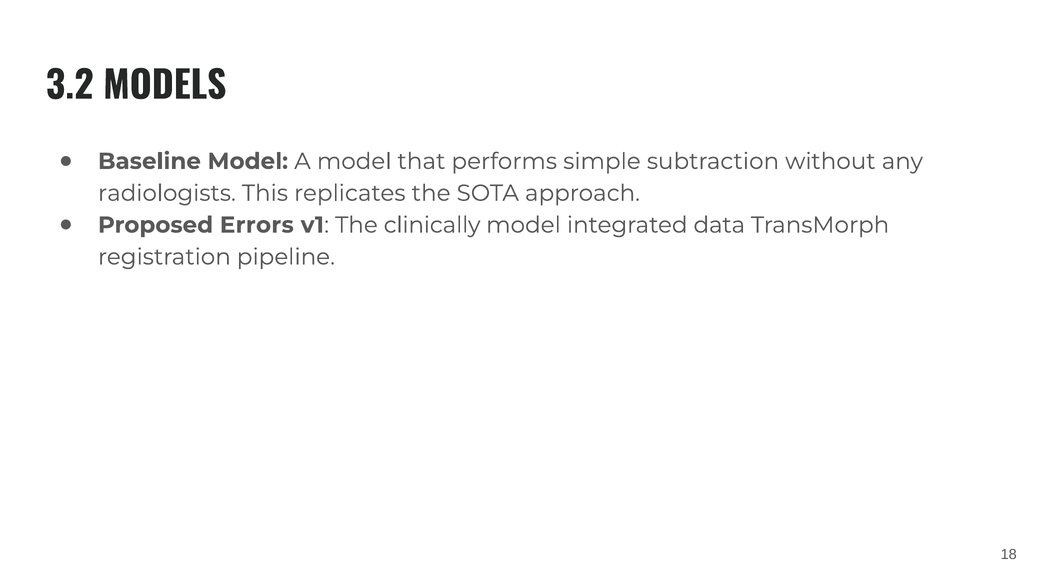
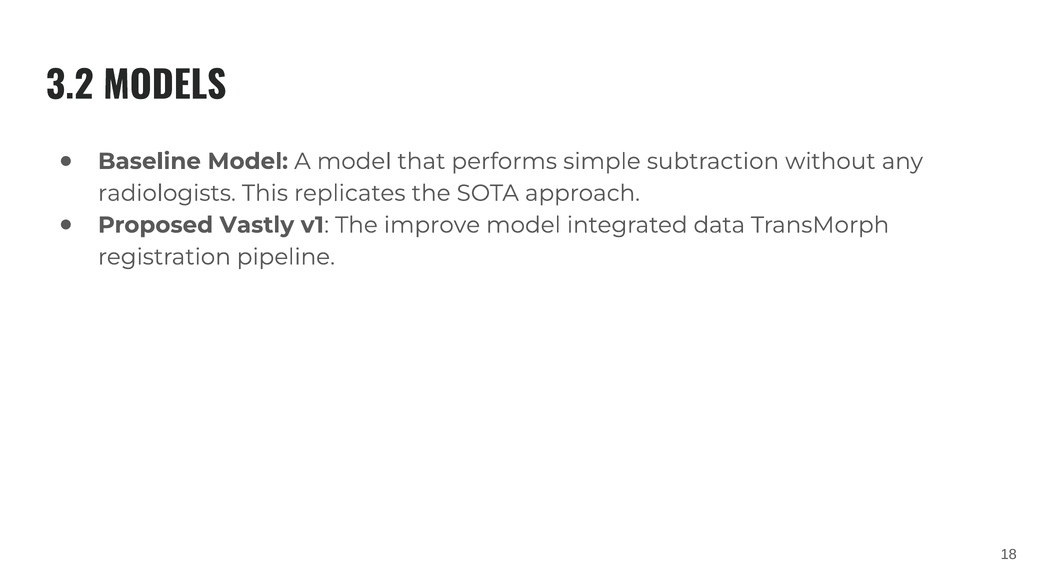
Errors: Errors -> Vastly (257, 225)
clinically: clinically -> improve (432, 225)
